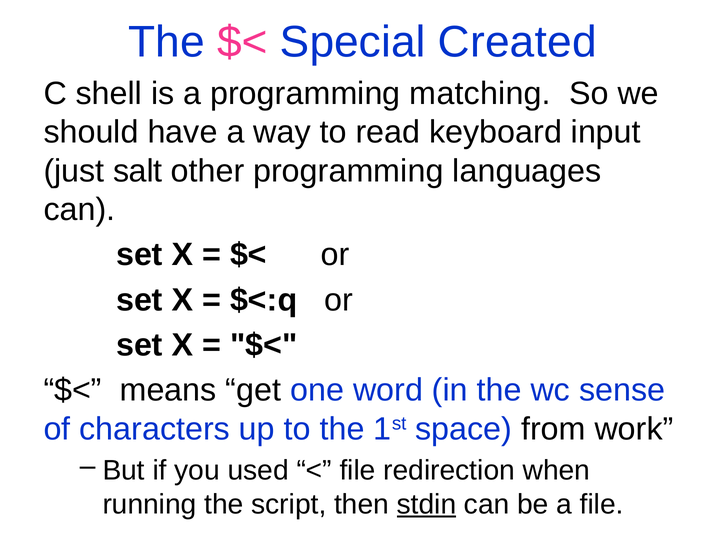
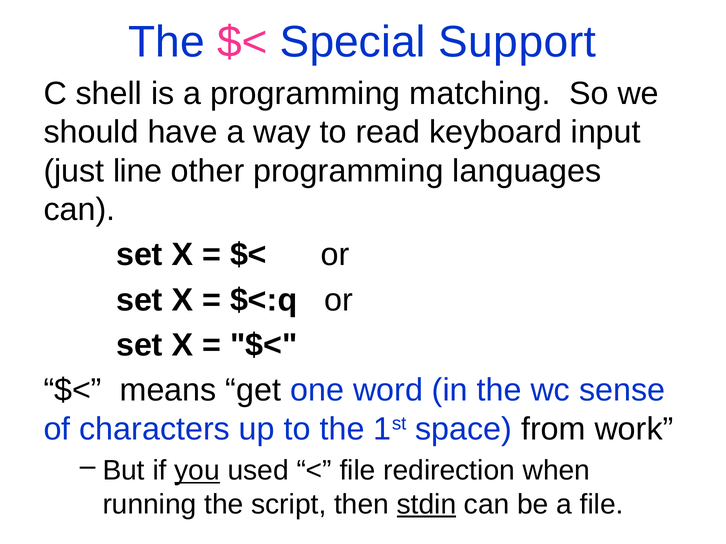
Created: Created -> Support (517, 42)
salt: salt -> line (138, 171)
you underline: none -> present (197, 471)
